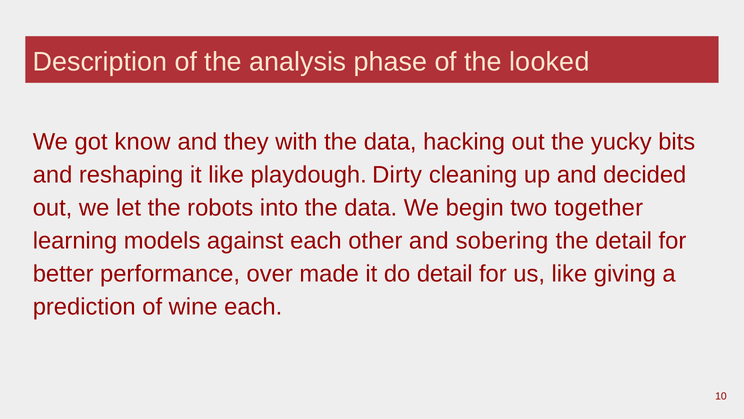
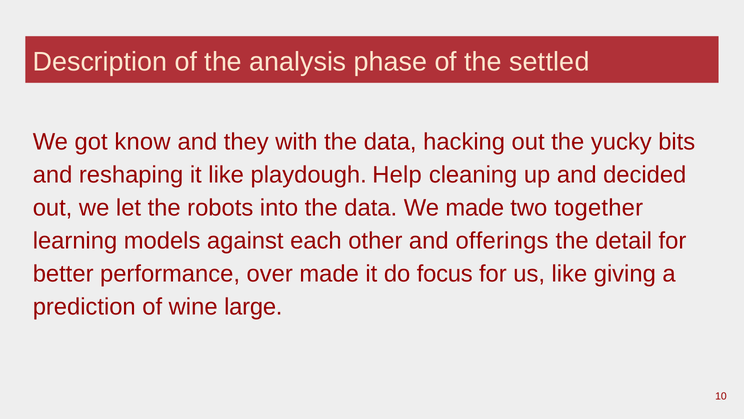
looked: looked -> settled (549, 62)
Dirty: Dirty -> Help (397, 175)
We begin: begin -> made (475, 208)
sobering: sobering -> offerings (502, 241)
do detail: detail -> focus (445, 273)
wine each: each -> large (253, 306)
